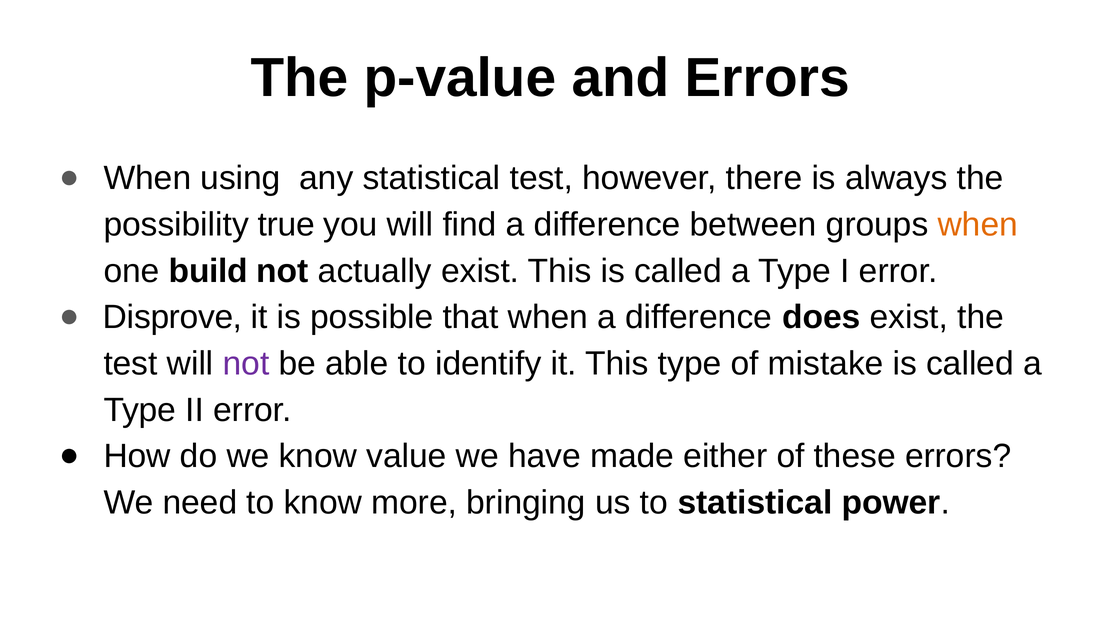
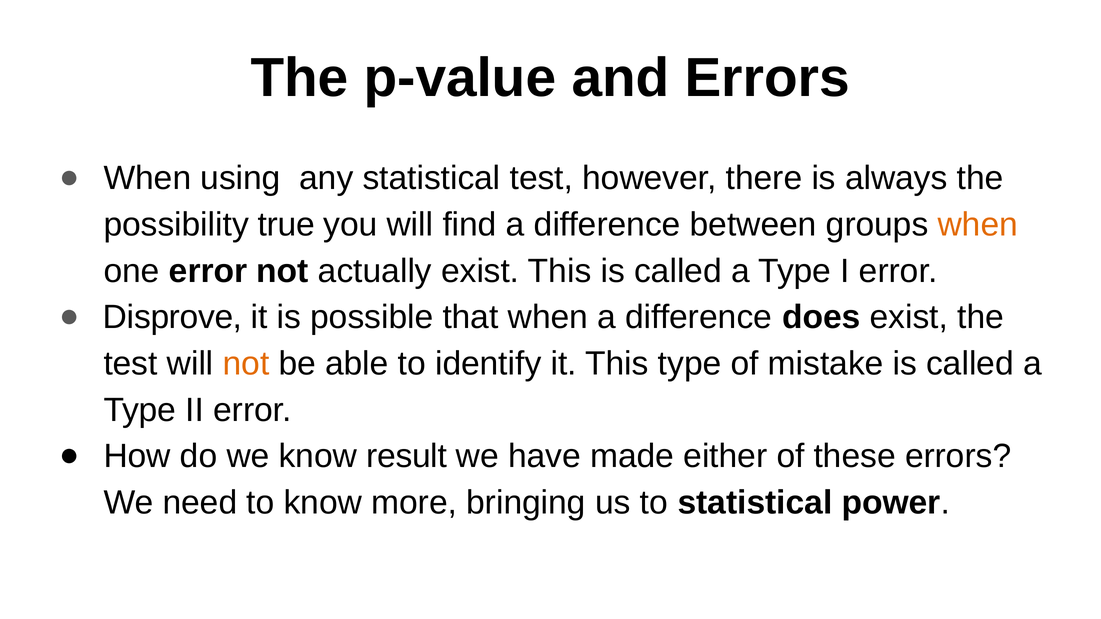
one build: build -> error (208, 271)
not colour: purple -> orange (246, 364)
value: value -> result (407, 457)
